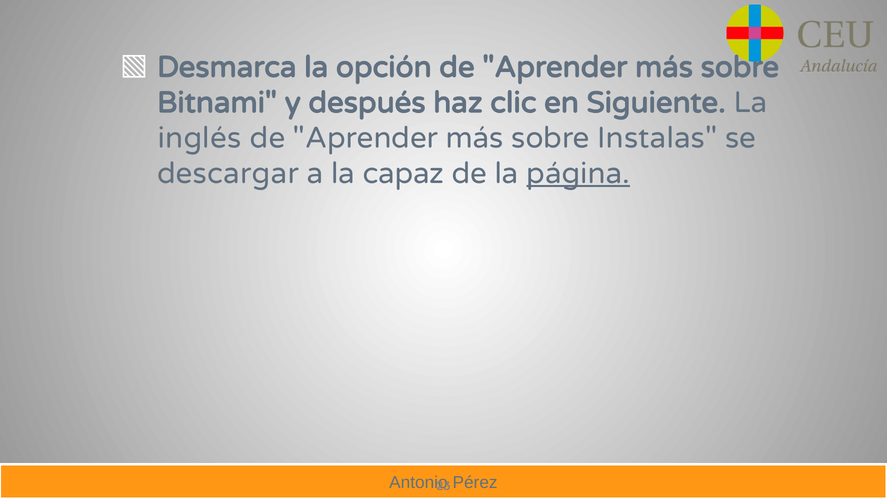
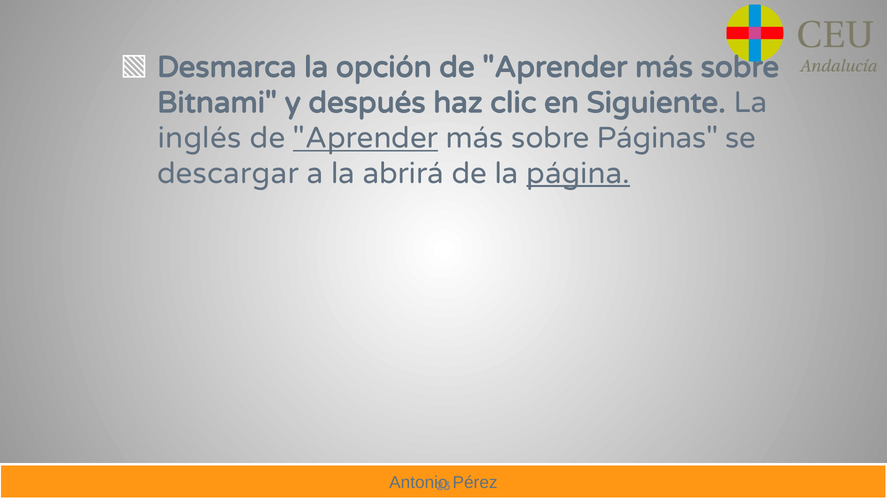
Aprender underline: none -> present (366, 138)
Instalas: Instalas -> Páginas (658, 138)
capaz: capaz -> abrirá (403, 173)
